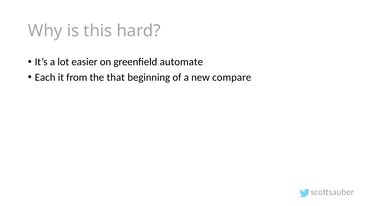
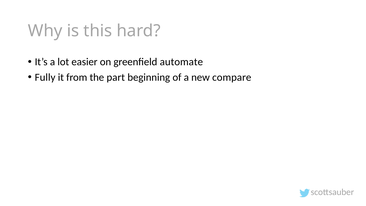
Each: Each -> Fully (45, 77)
that: that -> part (116, 77)
